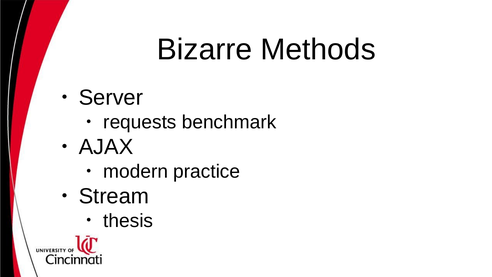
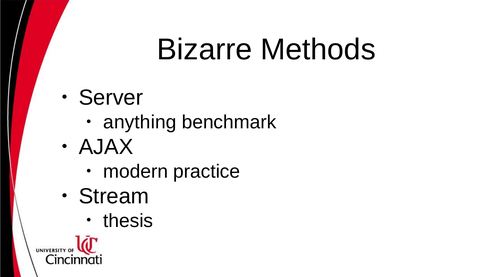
requests: requests -> anything (140, 122)
